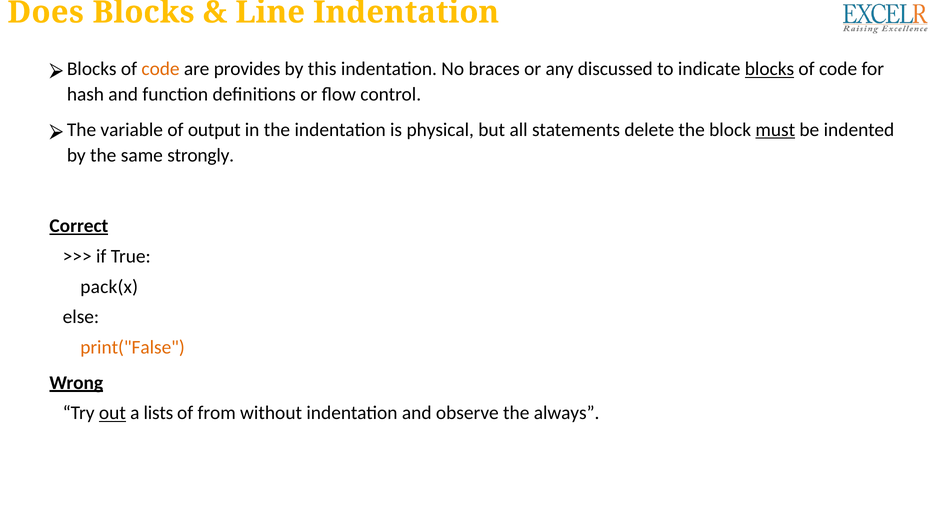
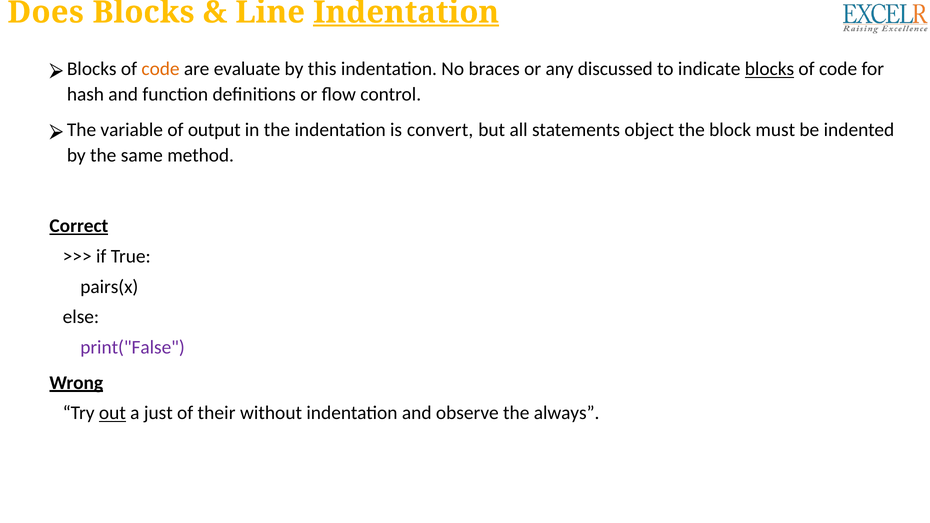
Indentation underline: none -> present (406, 12)
provides: provides -> evaluate (247, 69)
physical: physical -> convert (440, 130)
delete: delete -> object (649, 130)
must underline: present -> none (775, 130)
strongly: strongly -> method (201, 155)
pack(x: pack(x -> pairs(x (109, 287)
print("False colour: orange -> purple (133, 348)
lists: lists -> just (158, 413)
from: from -> their (217, 413)
